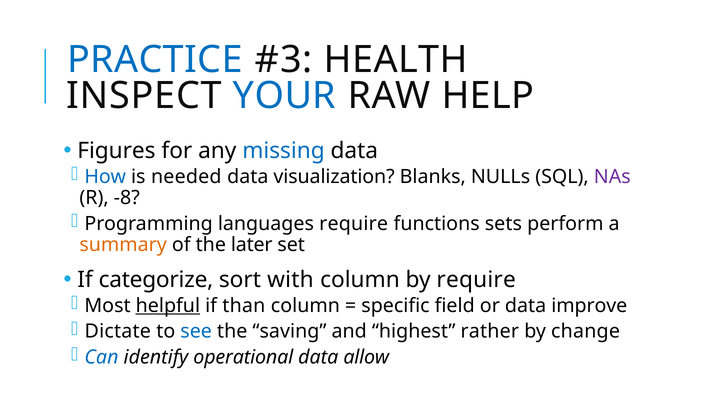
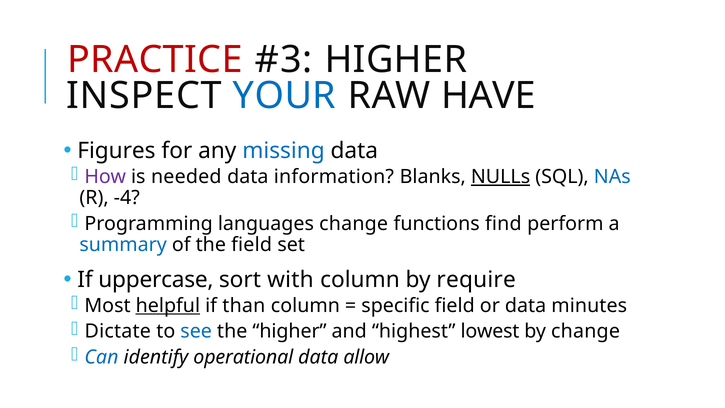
PRACTICE colour: blue -> red (155, 60)
HEALTH: HEALTH -> HIGHER (396, 60)
HELP: HELP -> HAVE (488, 96)
How colour: blue -> purple (105, 177)
visualization: visualization -> information (334, 177)
NULLs underline: none -> present (501, 177)
NAs colour: purple -> blue (612, 177)
-8: -8 -> -4 (127, 198)
languages require: require -> change (354, 224)
sets: sets -> find (503, 224)
summary colour: orange -> blue (123, 245)
the later: later -> field (252, 245)
categorize: categorize -> uppercase (156, 280)
improve: improve -> minutes (589, 306)
the saving: saving -> higher (290, 331)
rather: rather -> lowest (490, 331)
